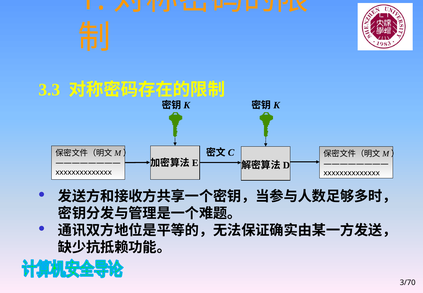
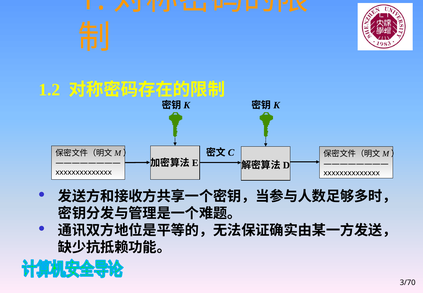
3.3: 3.3 -> 1.2 (49, 90)
